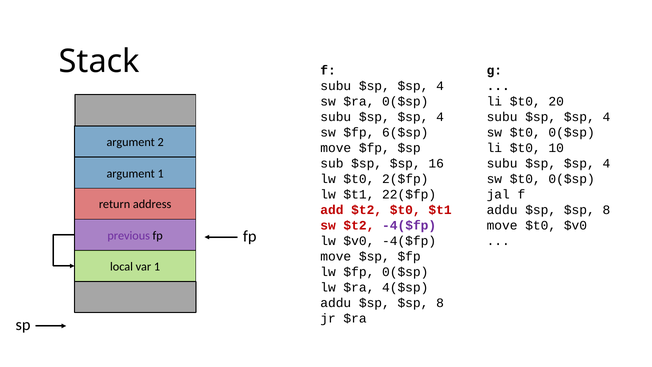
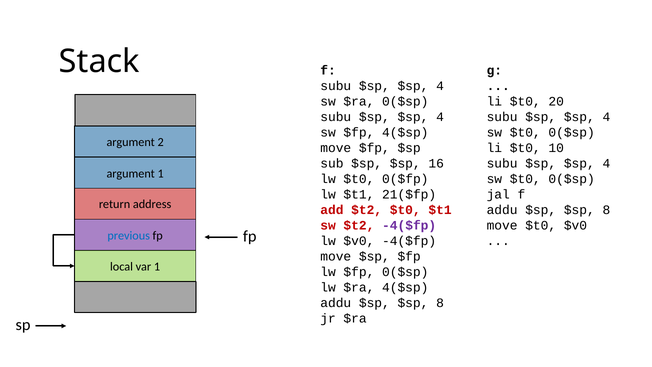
$fp 6($sp: 6($sp -> 4($sp (405, 133)
2($fp: 2($fp -> 0($fp (405, 179)
22($fp: 22($fp -> 21($fp (409, 194)
previous colour: purple -> blue (129, 236)
